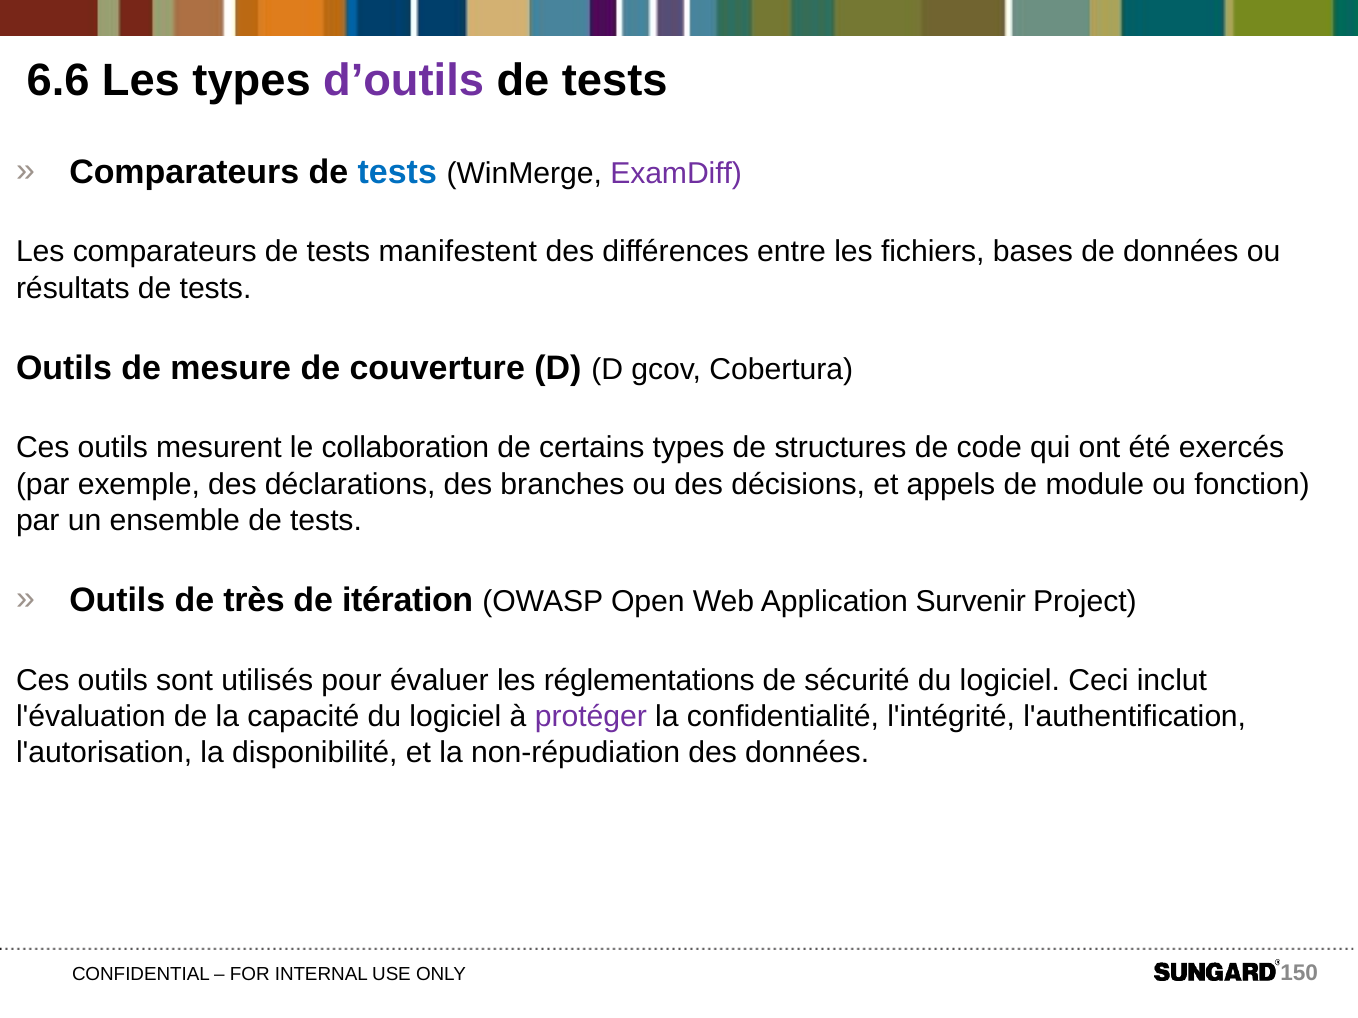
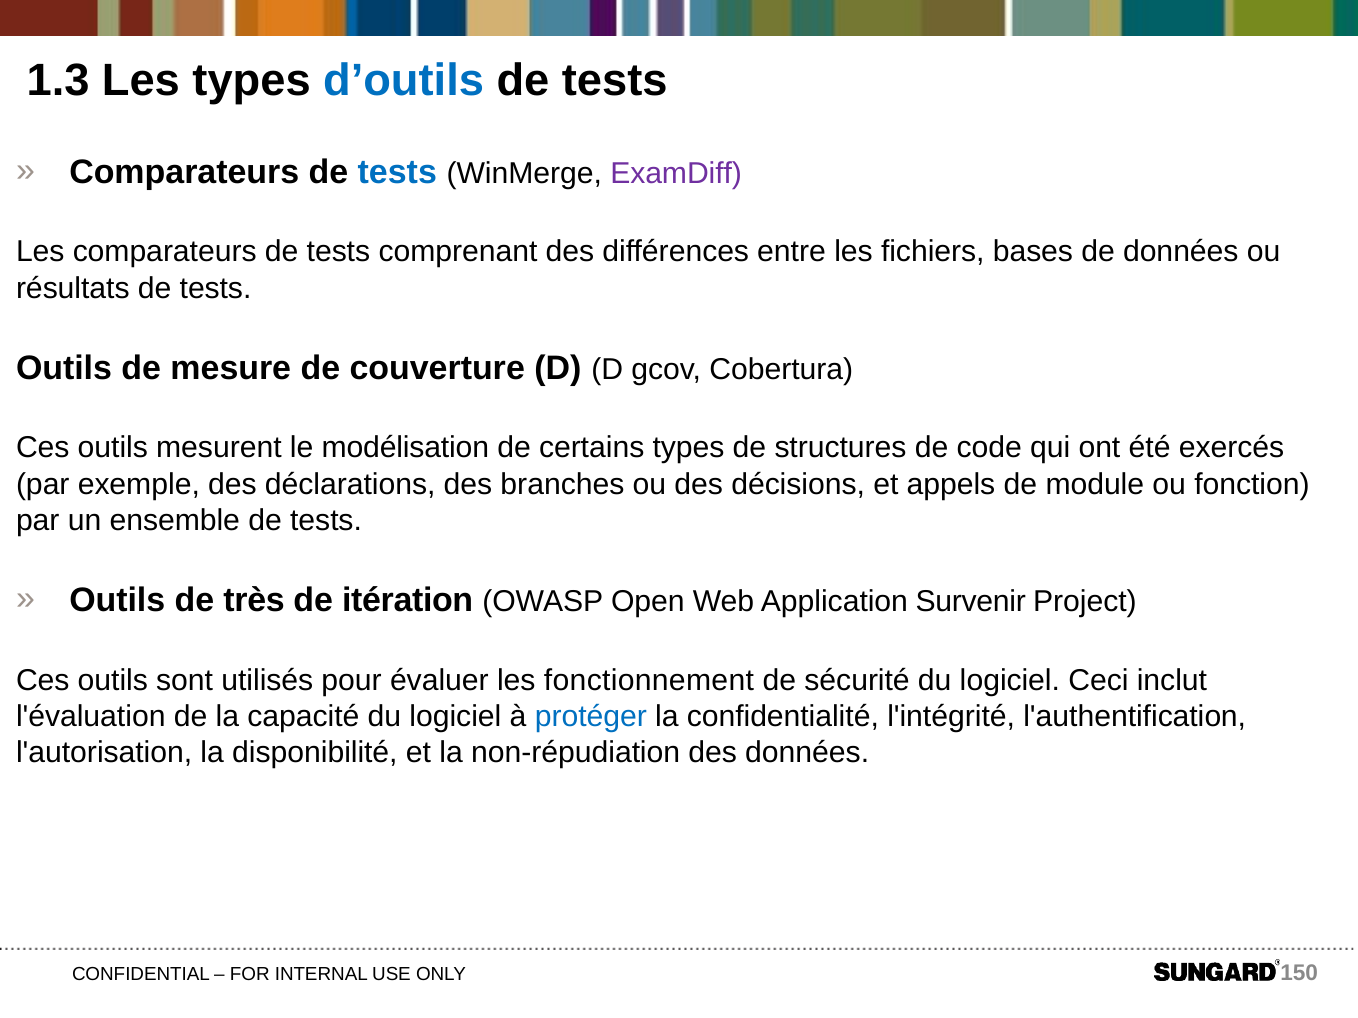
6.6: 6.6 -> 1.3 (58, 81)
d’outils colour: purple -> blue (404, 81)
manifestent: manifestent -> comprenant (458, 252)
collaboration: collaboration -> modélisation (405, 448)
réglementations: réglementations -> fonctionnement (649, 681)
protéger colour: purple -> blue (591, 717)
